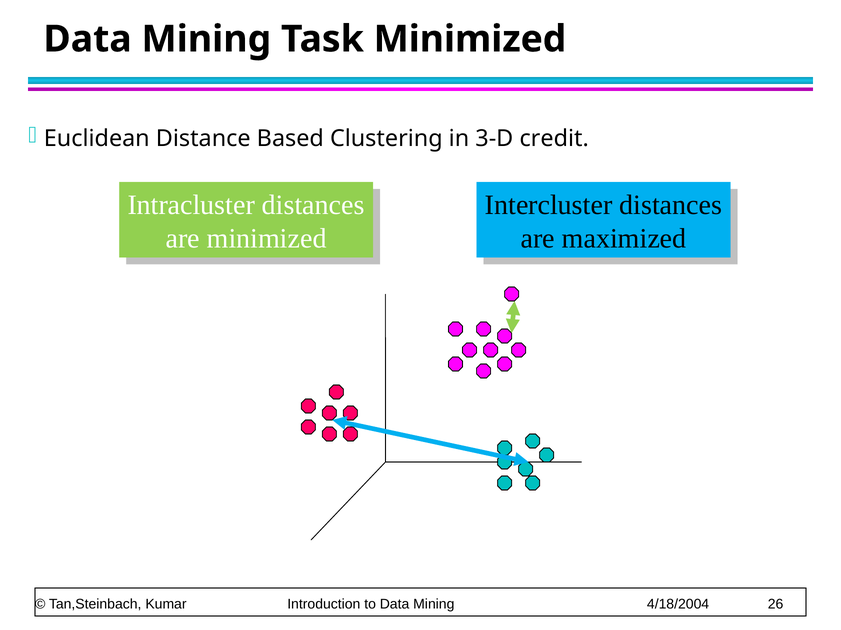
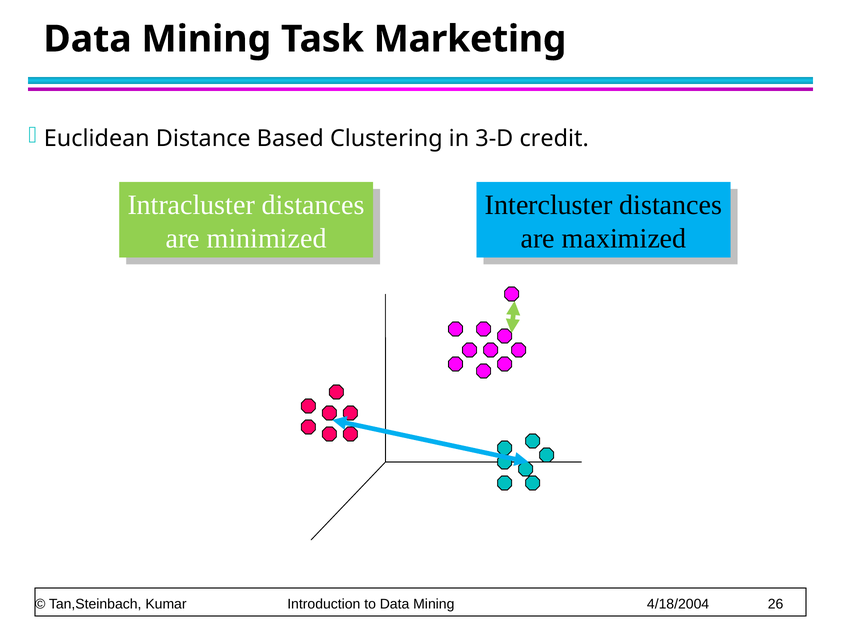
Task Minimized: Minimized -> Marketing (470, 39)
